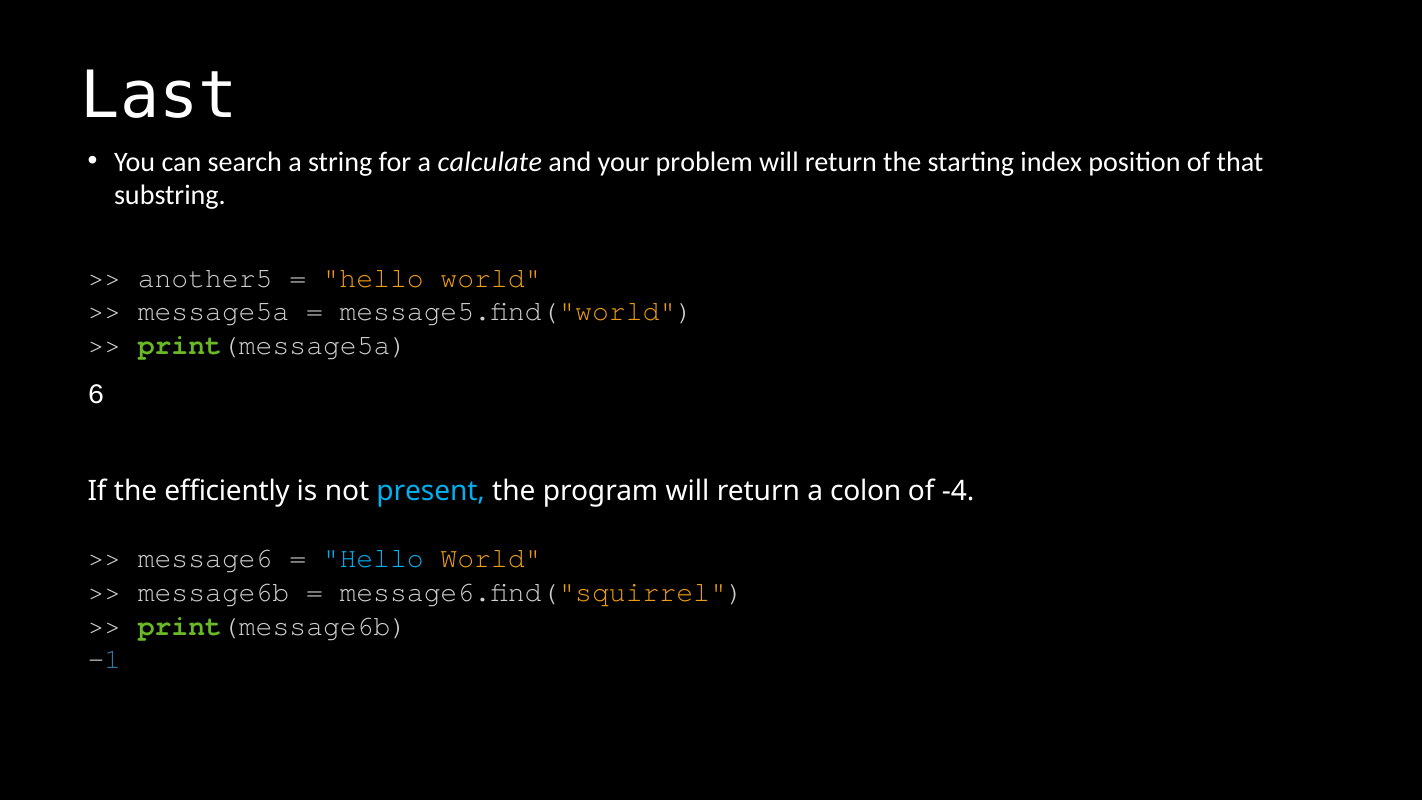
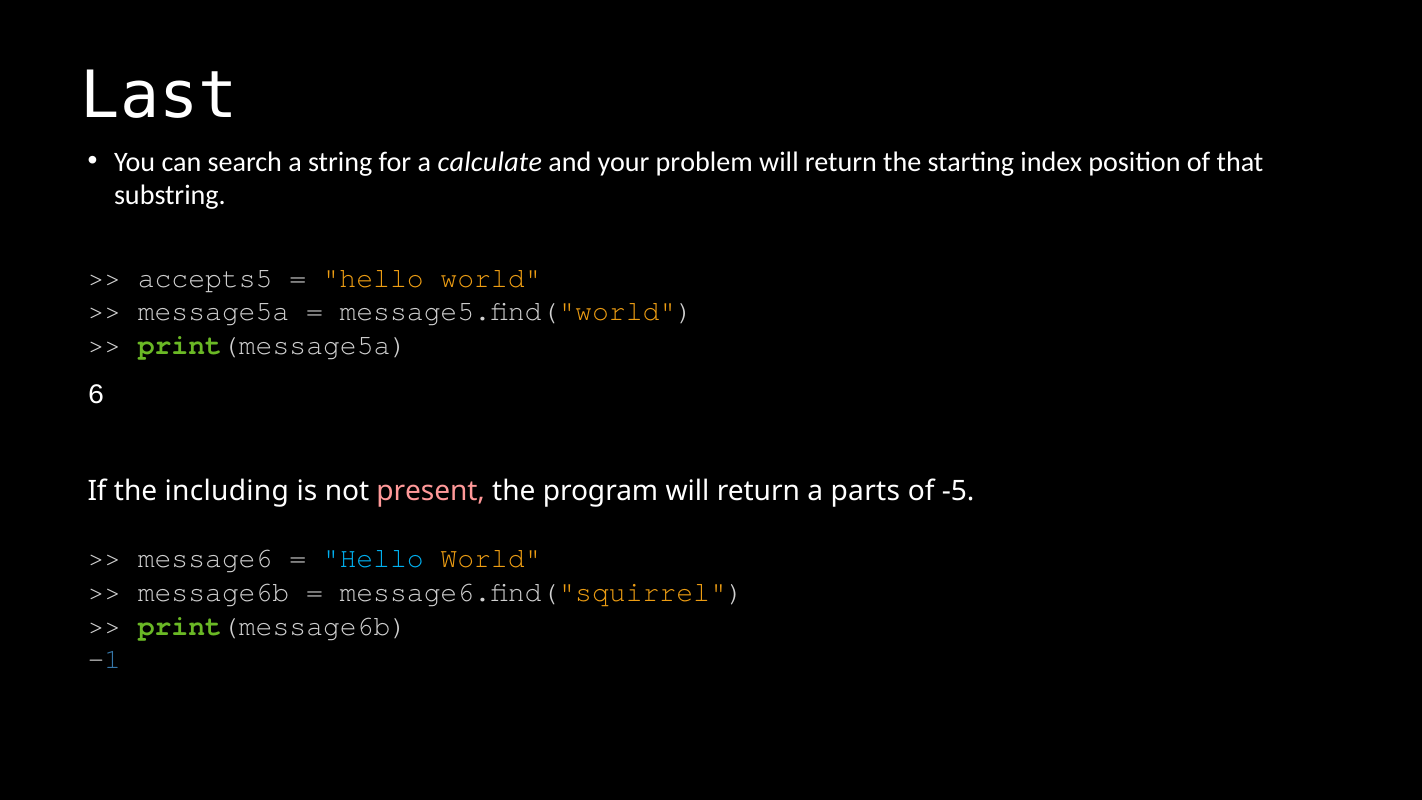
another5: another5 -> accepts5 (205, 278)
efficiently: efficiently -> including (227, 491)
present colour: light blue -> pink (431, 491)
colon: colon -> parts (865, 491)
-4: -4 -> -5 (958, 491)
